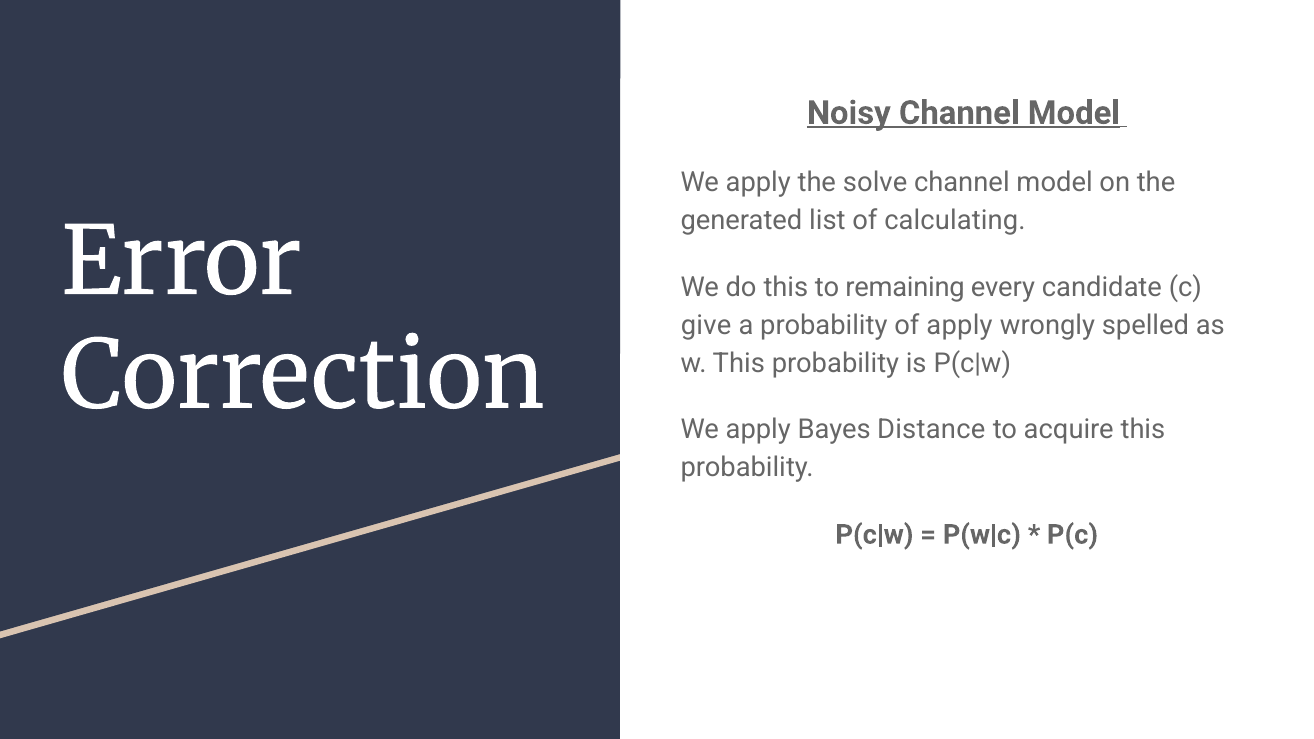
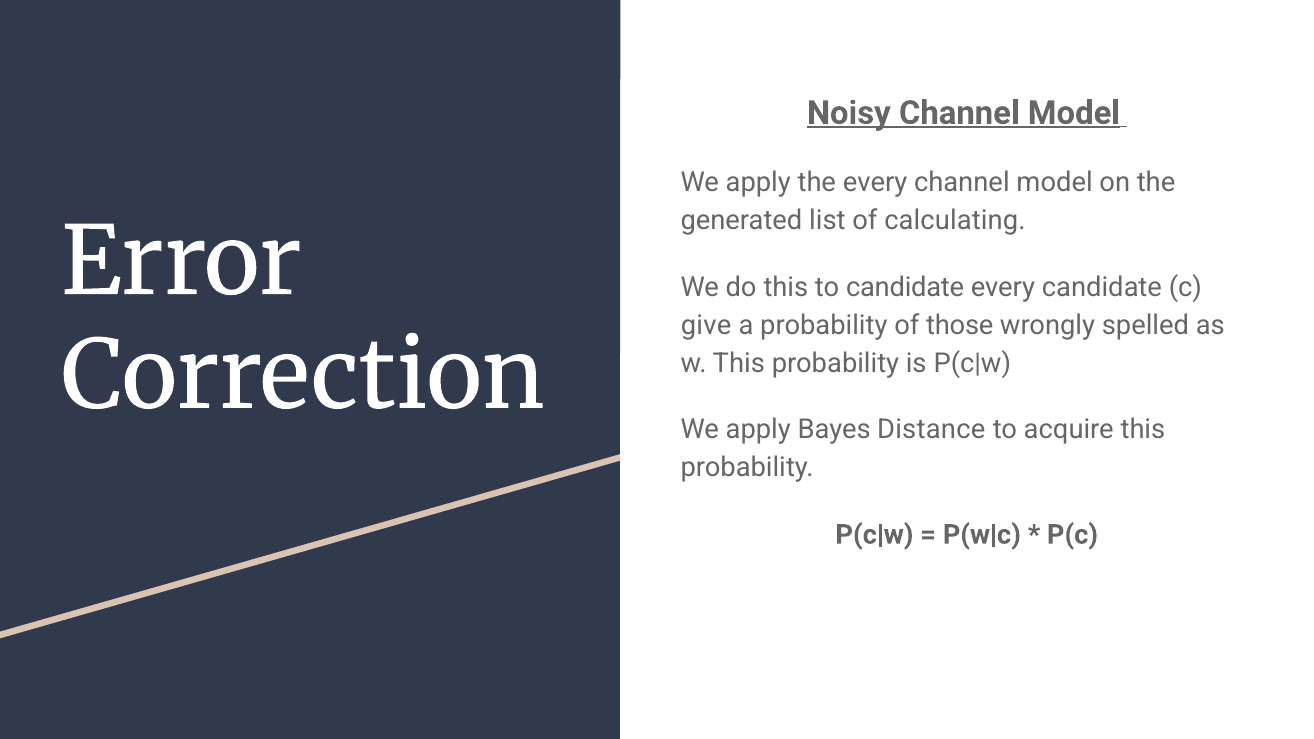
the solve: solve -> every (875, 183)
to remaining: remaining -> candidate (905, 288)
of apply: apply -> those (960, 325)
